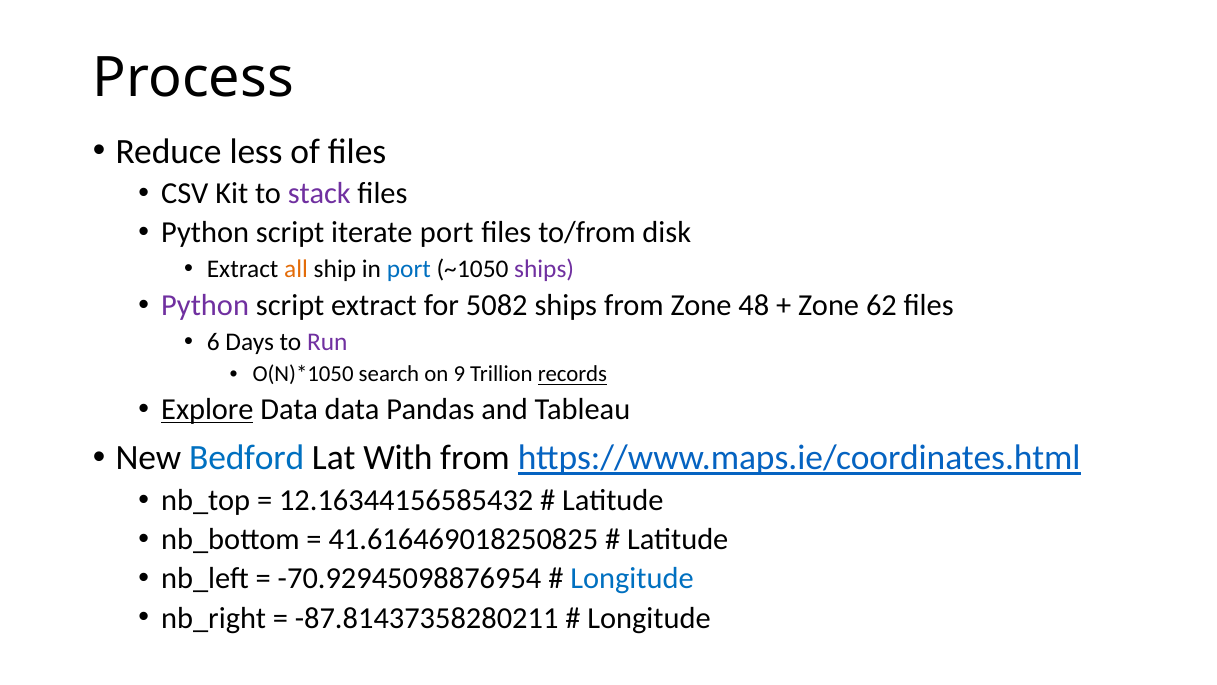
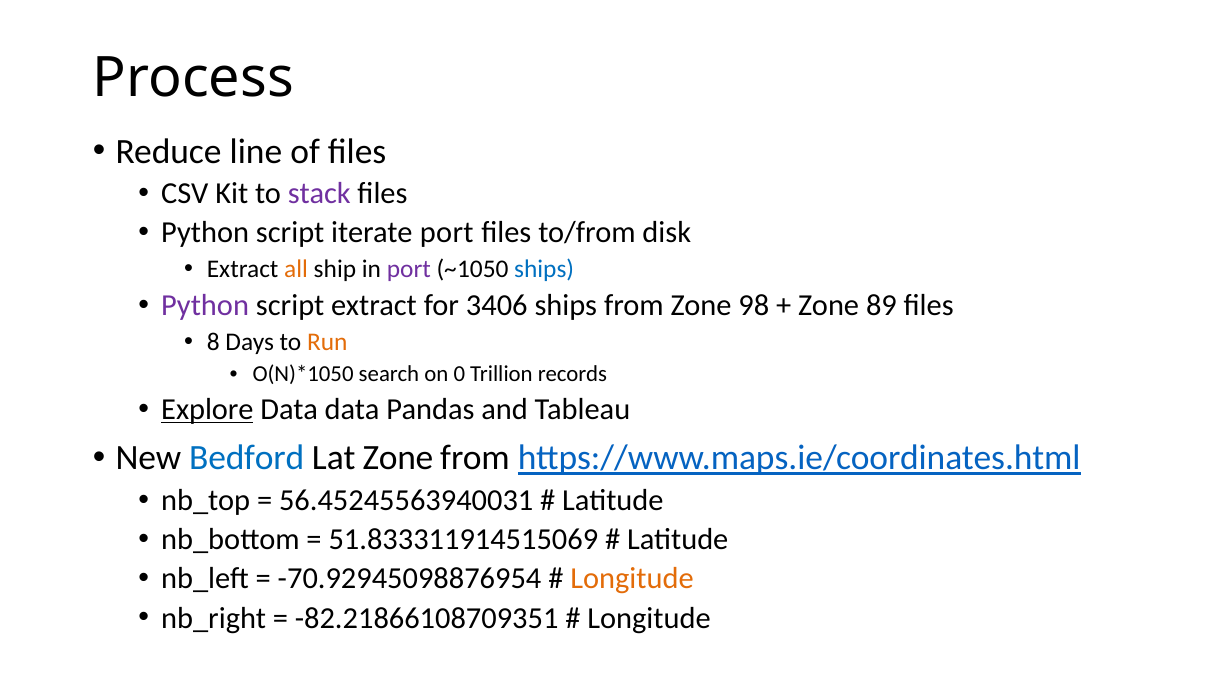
less: less -> line (256, 151)
port colour: blue -> purple (409, 269)
ships colour: purple -> blue (544, 269)
5082: 5082 -> 3406 (497, 305)
48: 48 -> 98 (754, 305)
62: 62 -> 89 (881, 305)
6: 6 -> 8 (213, 342)
Run colour: purple -> orange (327, 342)
9: 9 -> 0 (459, 374)
records underline: present -> none (572, 374)
Lat With: With -> Zone (398, 458)
12.16344156585432: 12.16344156585432 -> 56.45245563940031 (406, 500)
41.616469018250825: 41.616469018250825 -> 51.833311914515069 (463, 539)
Longitude colour: blue -> orange (632, 578)
-87.81437358280211: -87.81437358280211 -> -82.21866108709351 (427, 618)
